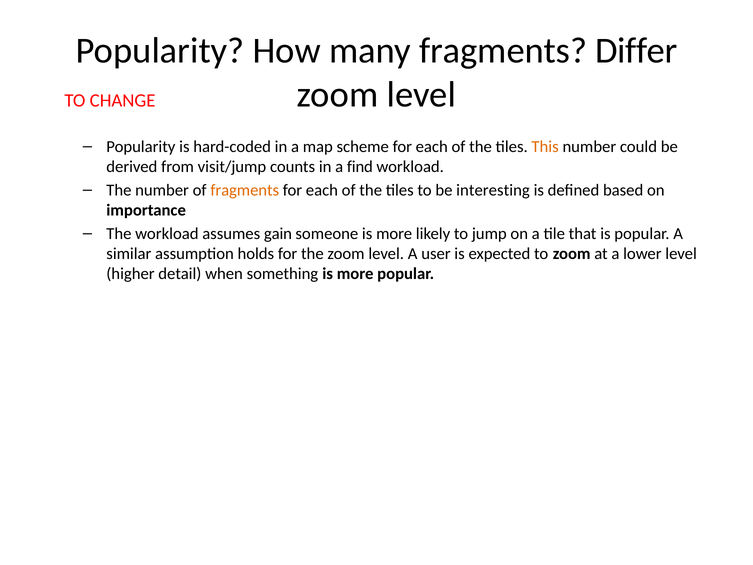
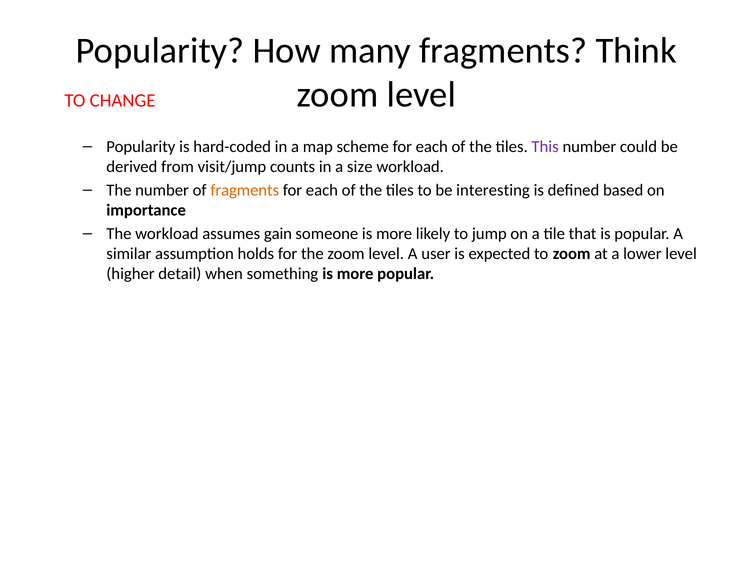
Differ: Differ -> Think (636, 51)
This colour: orange -> purple (545, 147)
find: find -> size (360, 167)
